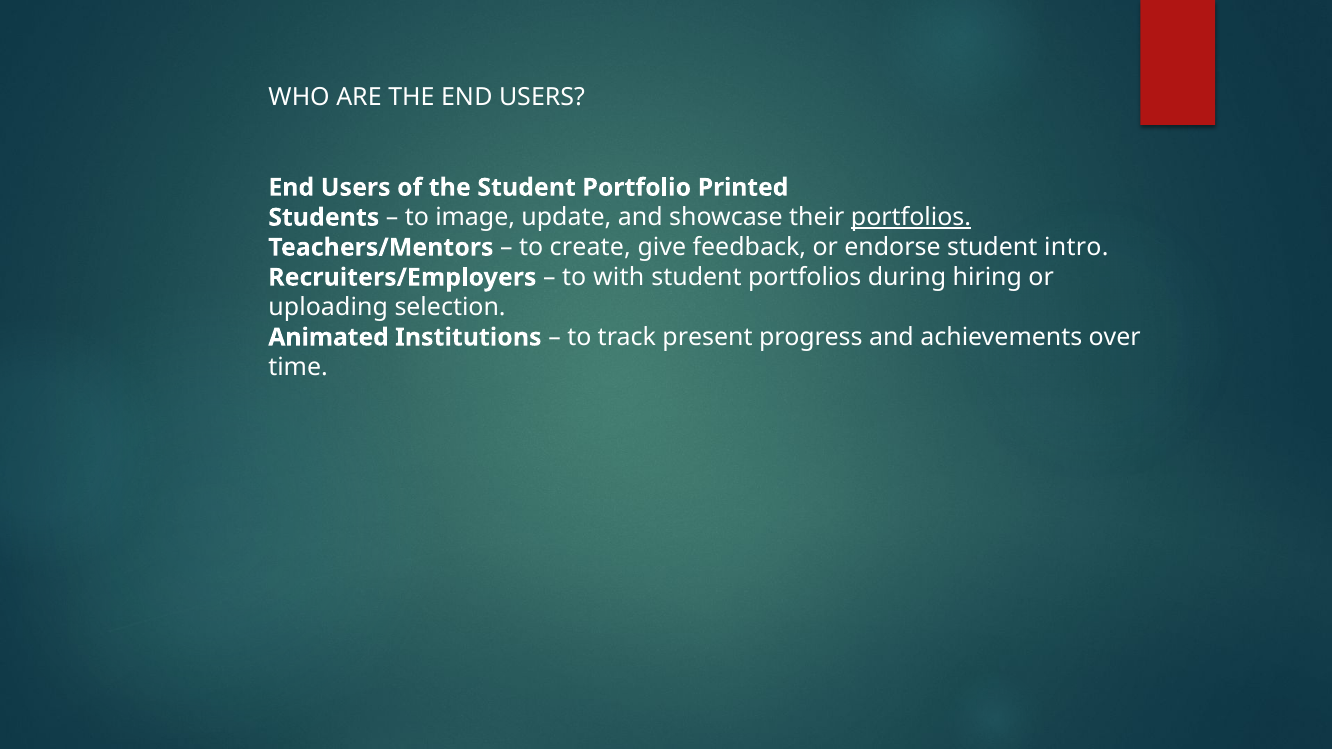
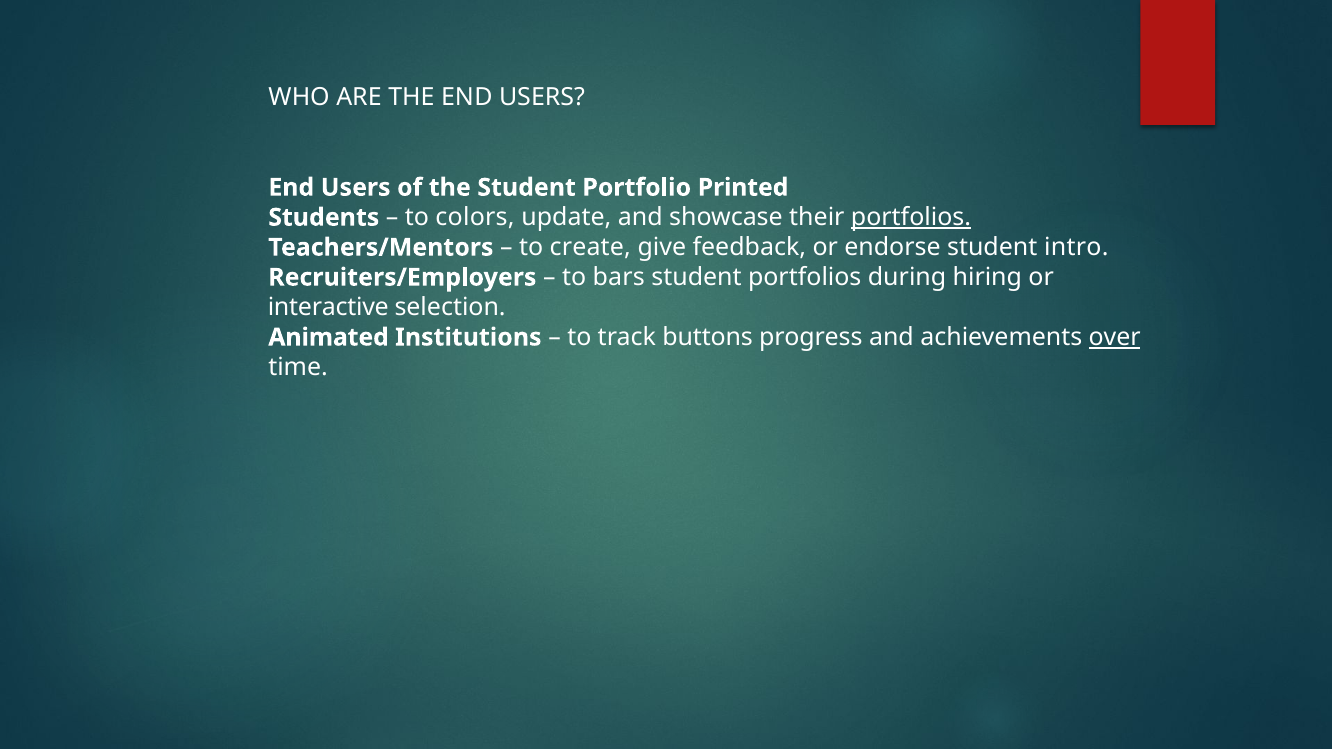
image: image -> colors (475, 218)
with: with -> bars (619, 277)
uploading: uploading -> interactive (328, 307)
present: present -> buttons (708, 337)
over underline: none -> present (1115, 337)
